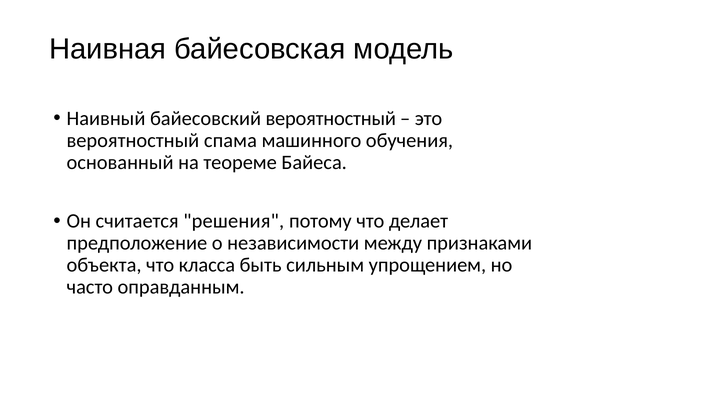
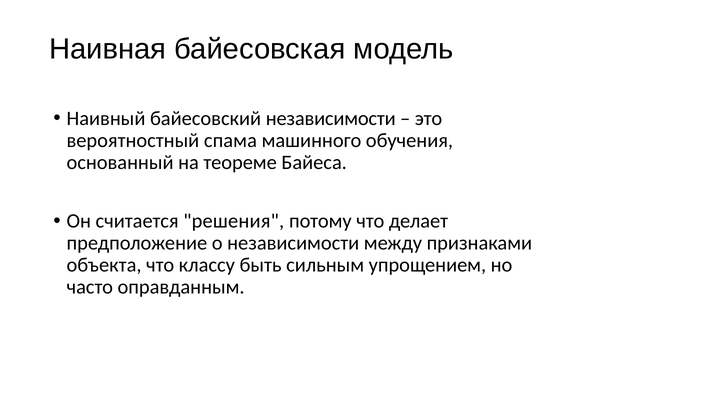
байесовский вероятностный: вероятностный -> независимости (331, 118)
класса: класса -> классу (207, 265)
